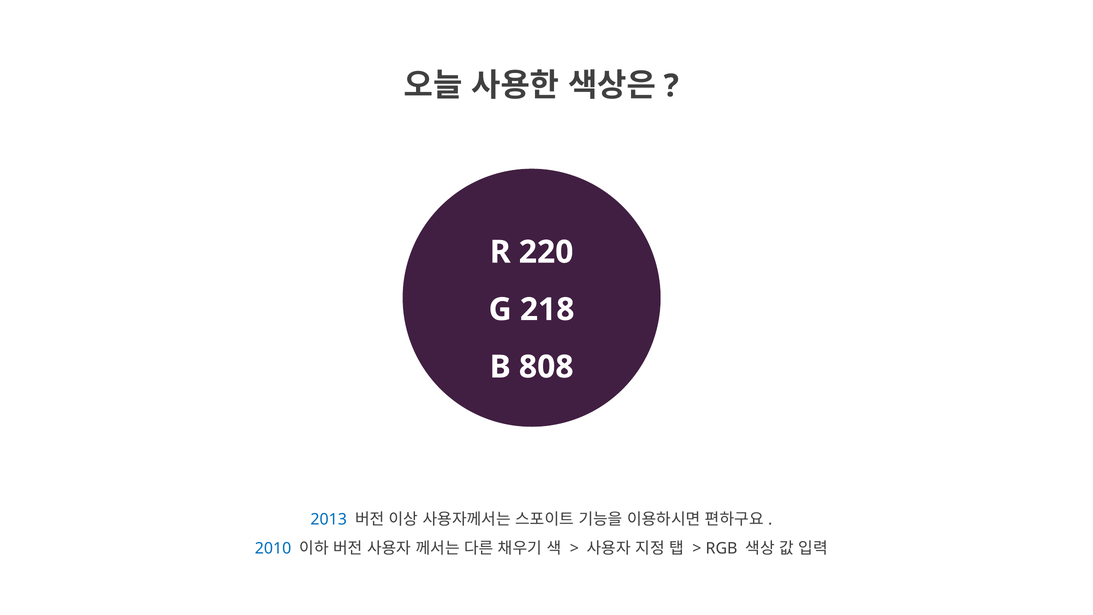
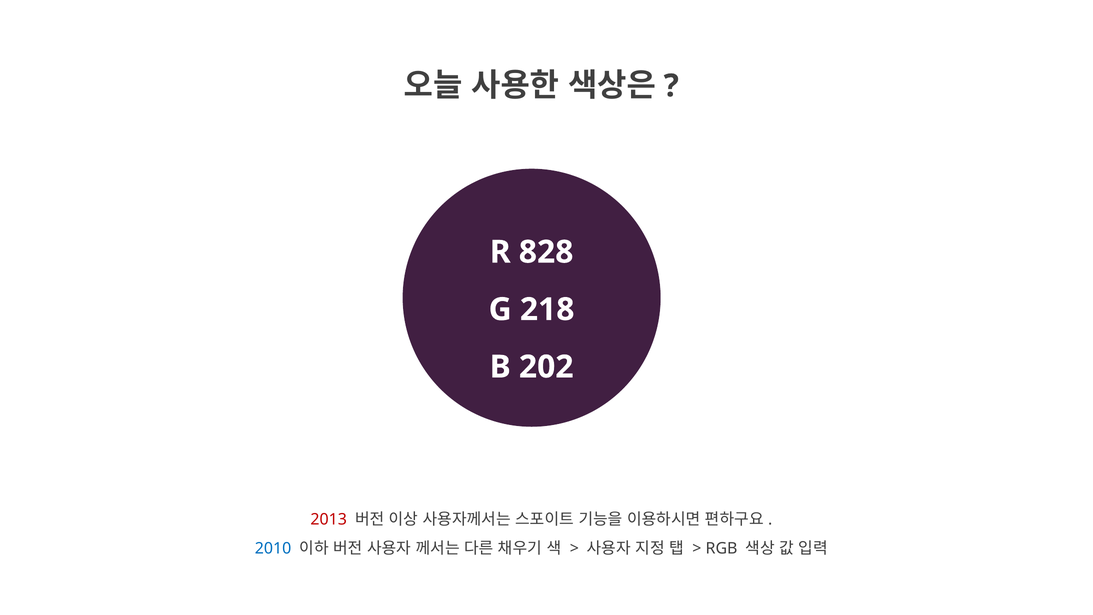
220: 220 -> 828 (546, 252)
808: 808 -> 202 (546, 367)
2013 colour: blue -> red (329, 519)
